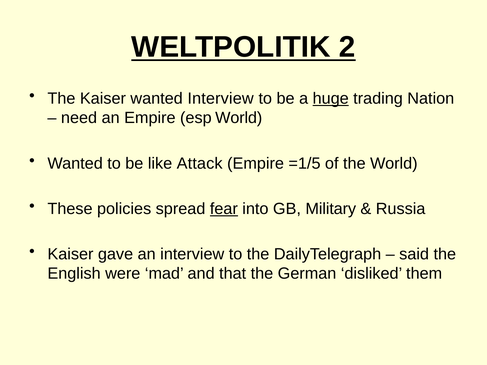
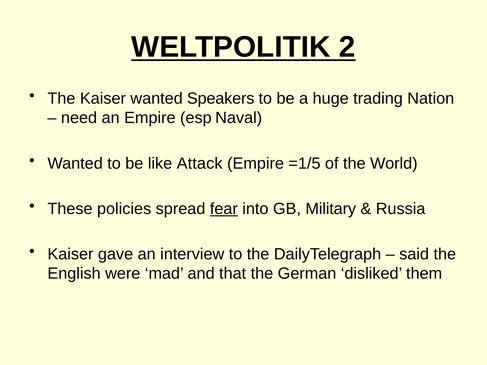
wanted Interview: Interview -> Speakers (221, 99)
huge underline: present -> none (331, 99)
esp World: World -> Naval (239, 118)
